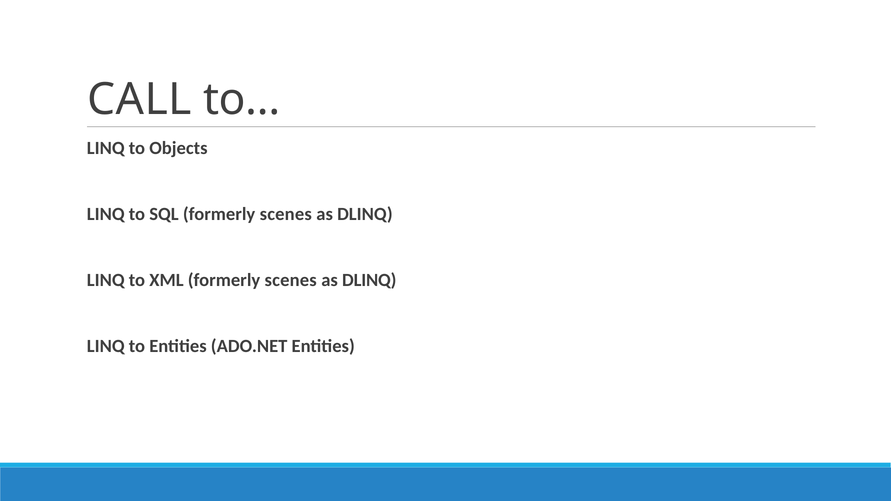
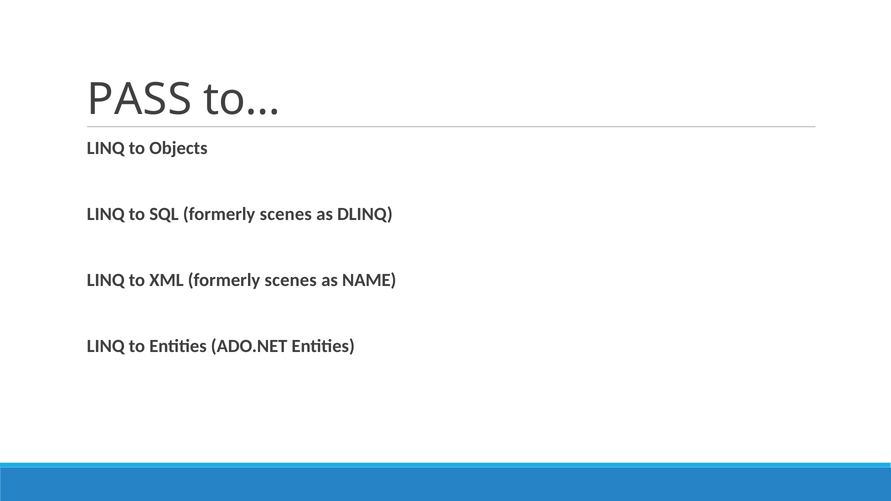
CALL: CALL -> PASS (140, 100)
DLINQ: DLINQ -> NAME (369, 280)
